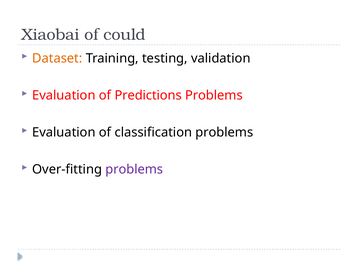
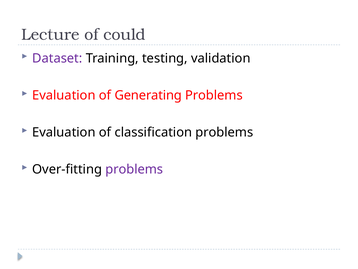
Xiaobai: Xiaobai -> Lecture (50, 35)
Dataset colour: orange -> purple (57, 58)
Predictions: Predictions -> Generating (148, 95)
